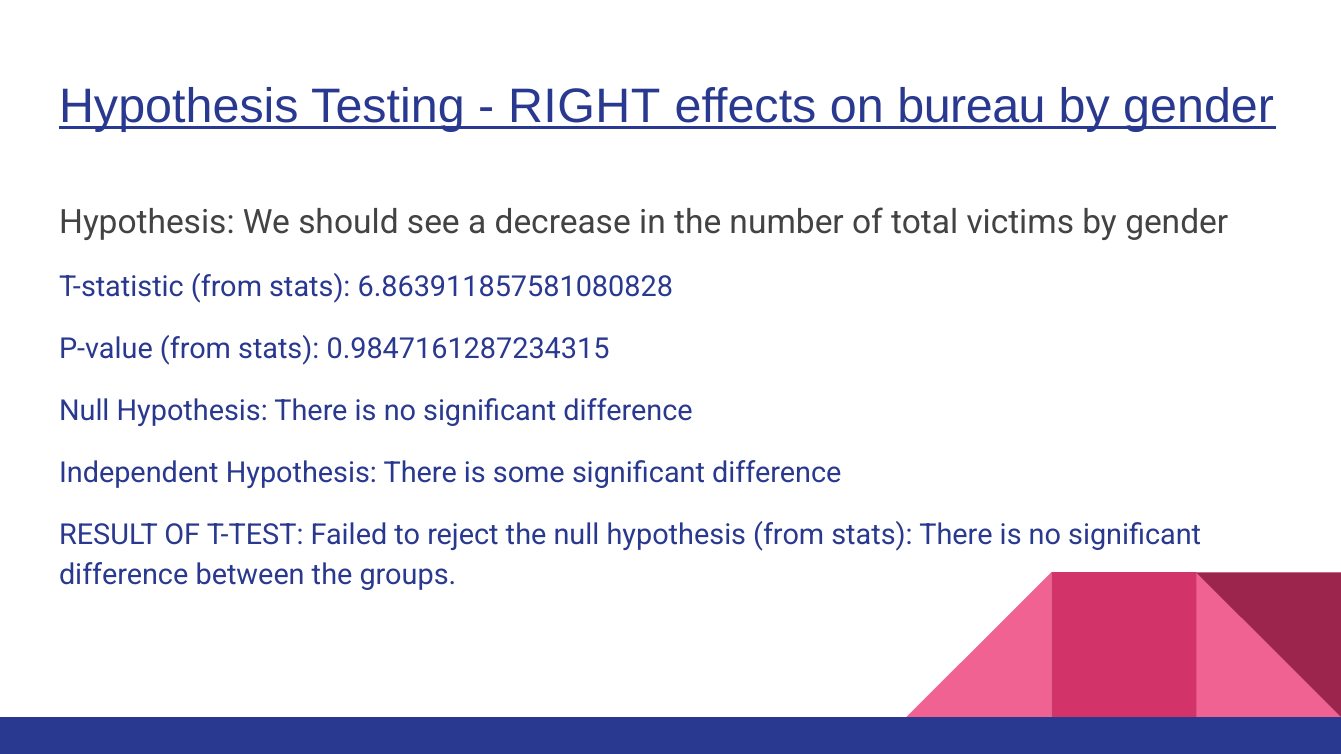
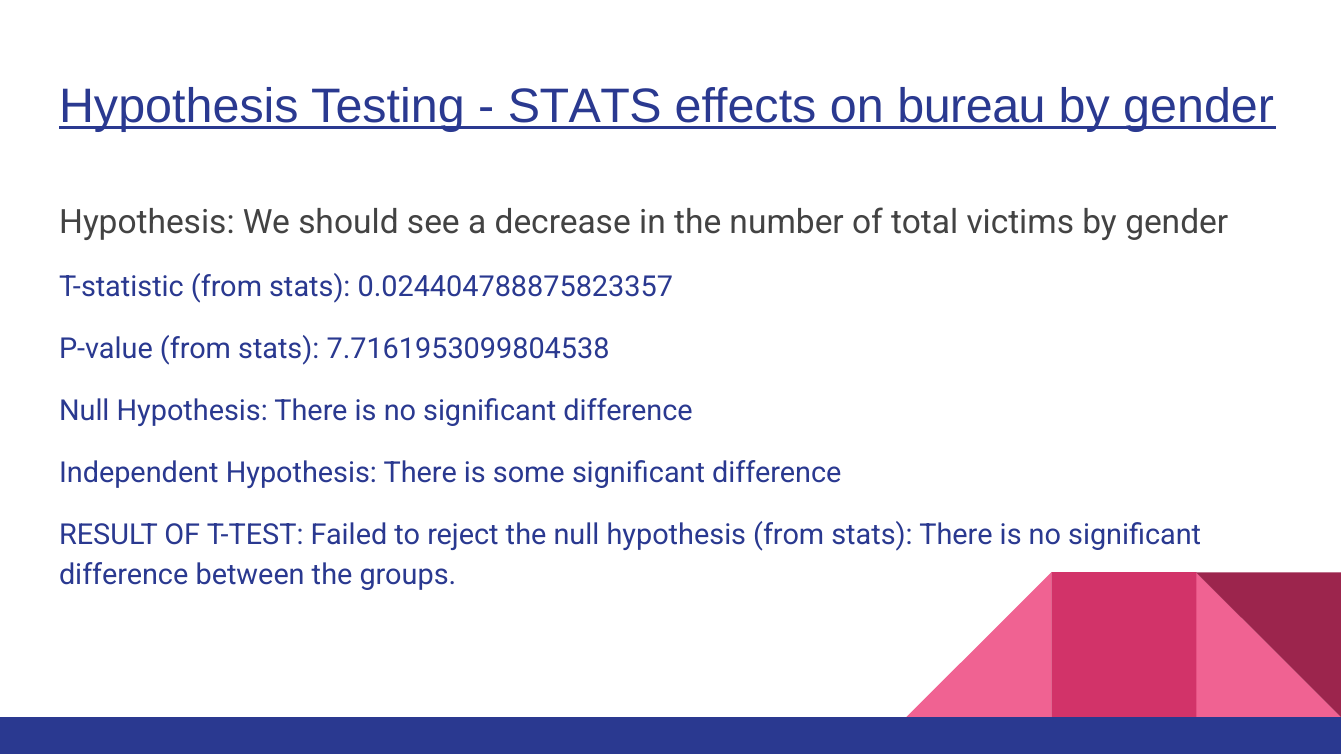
RIGHT: RIGHT -> STATS (585, 106)
6.863911857581080828: 6.863911857581080828 -> 0.024404788875823357 (515, 287)
0.9847161287234315: 0.9847161287234315 -> 7.7161953099804538 (468, 349)
